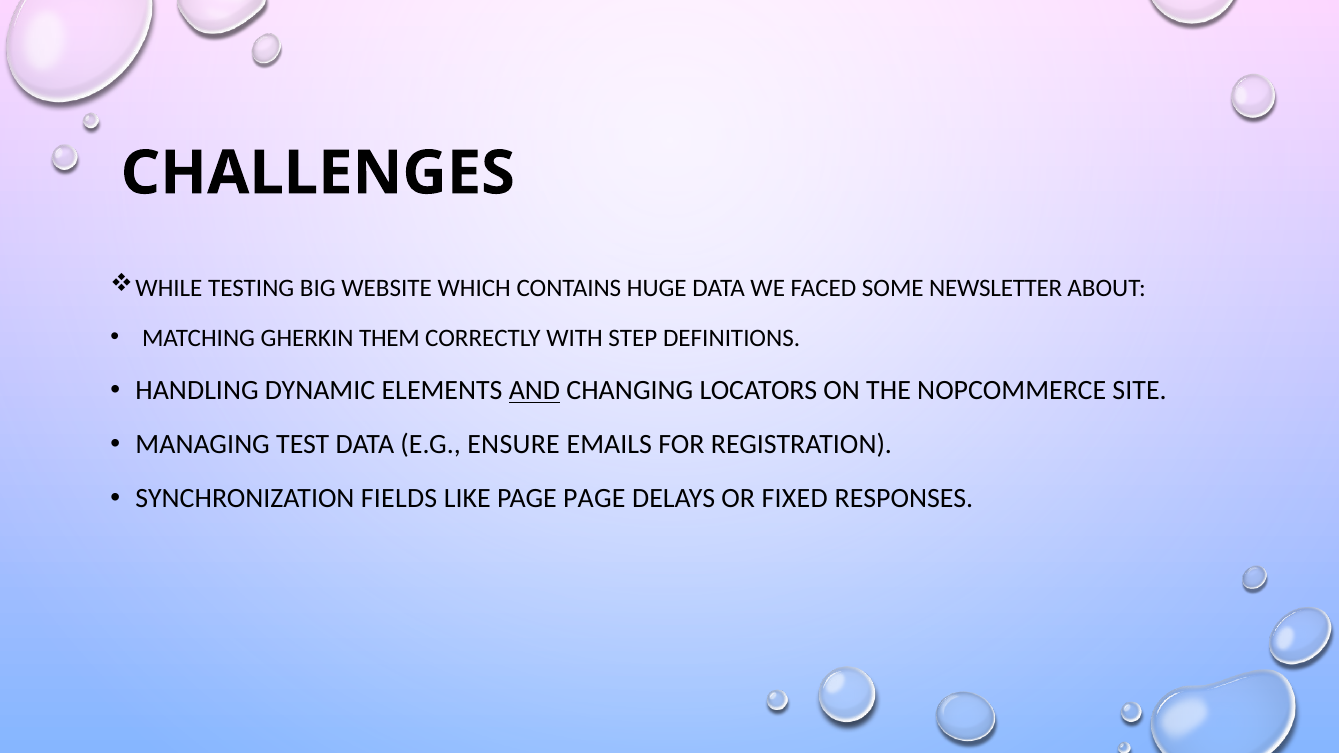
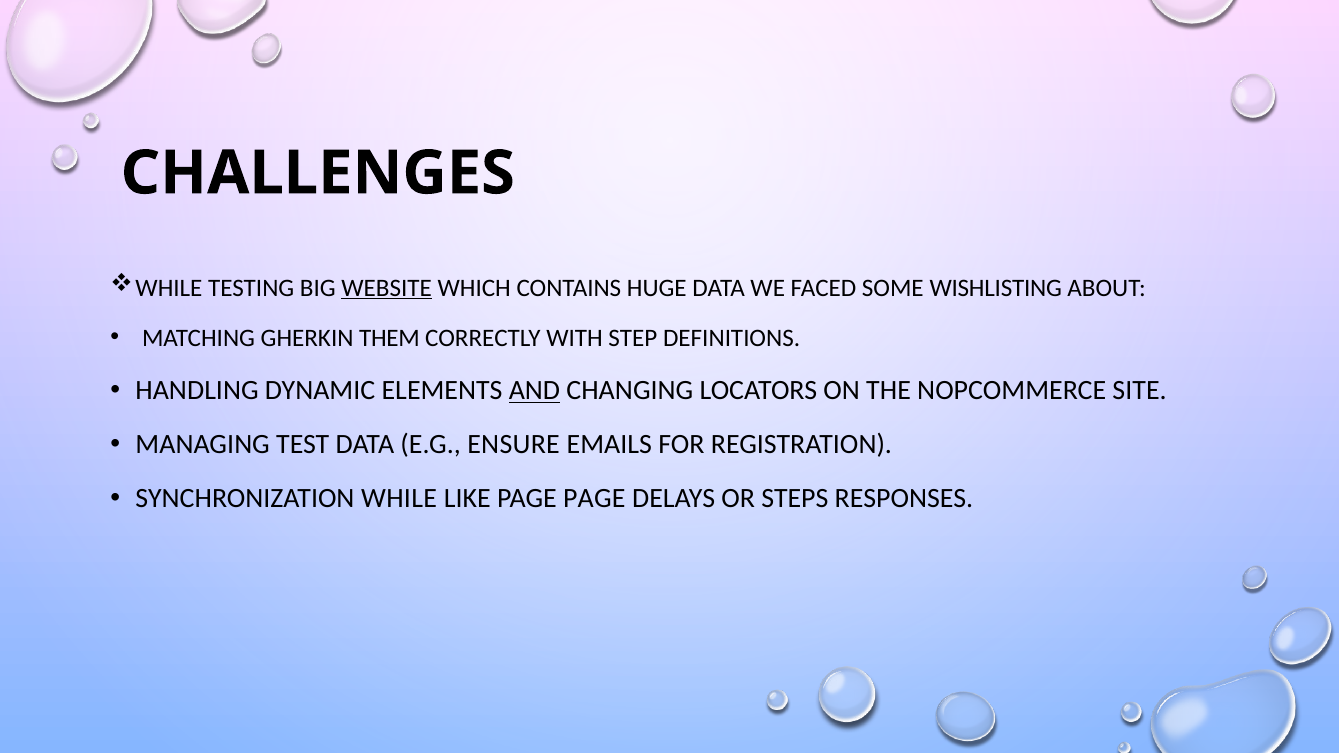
WEBSITE underline: none -> present (387, 288)
NEWSLETTER: NEWSLETTER -> WISHLISTING (996, 288)
SYNCHRONIZATION FIELDS: FIELDS -> WHILE (399, 499)
FIXED: FIXED -> STEPS (795, 499)
